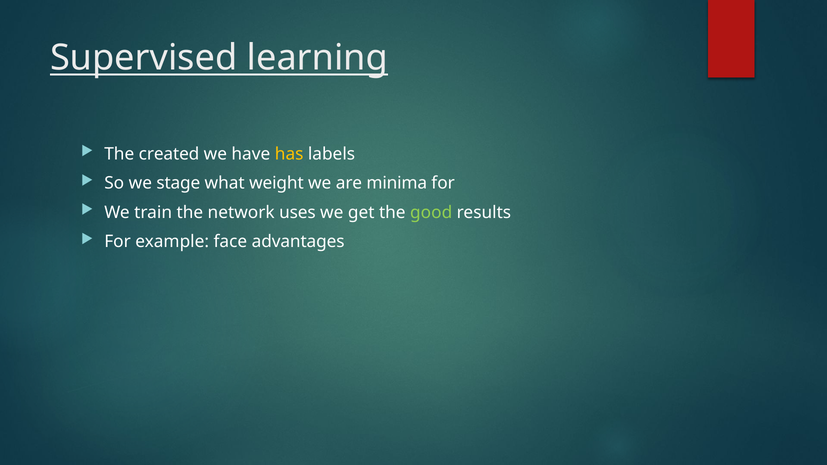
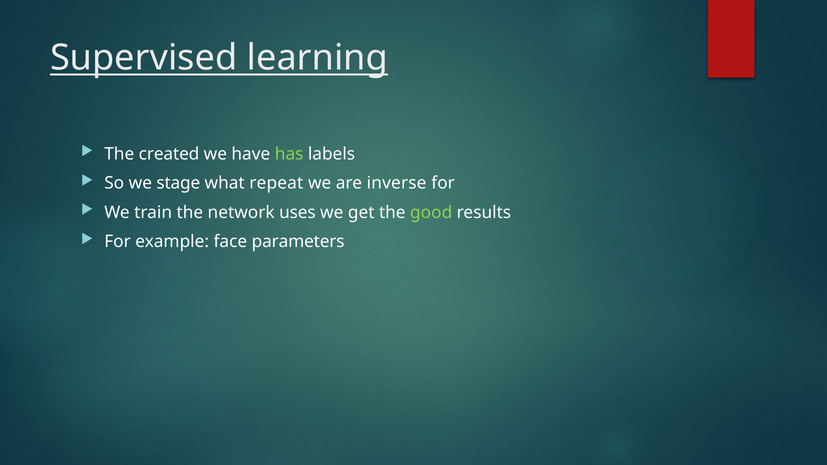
has colour: yellow -> light green (289, 154)
weight: weight -> repeat (276, 183)
minima: minima -> inverse (397, 183)
advantages: advantages -> parameters (298, 242)
